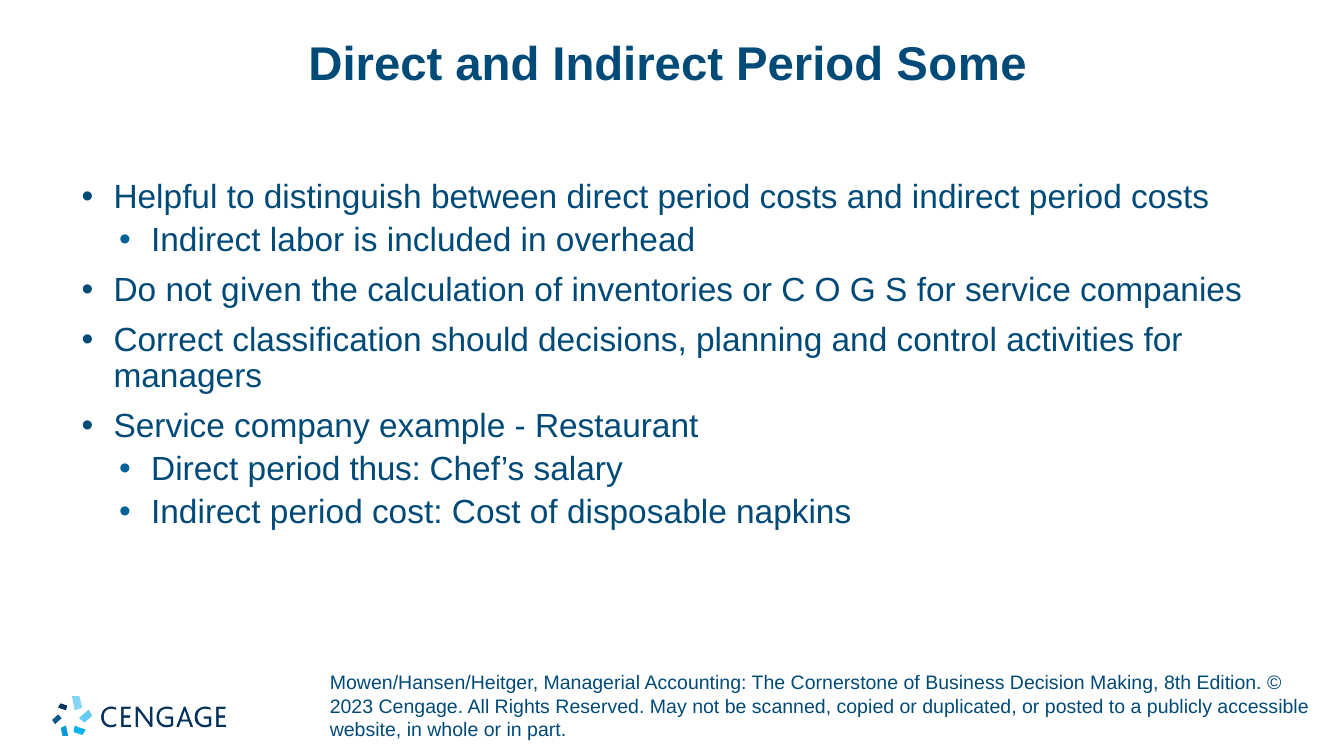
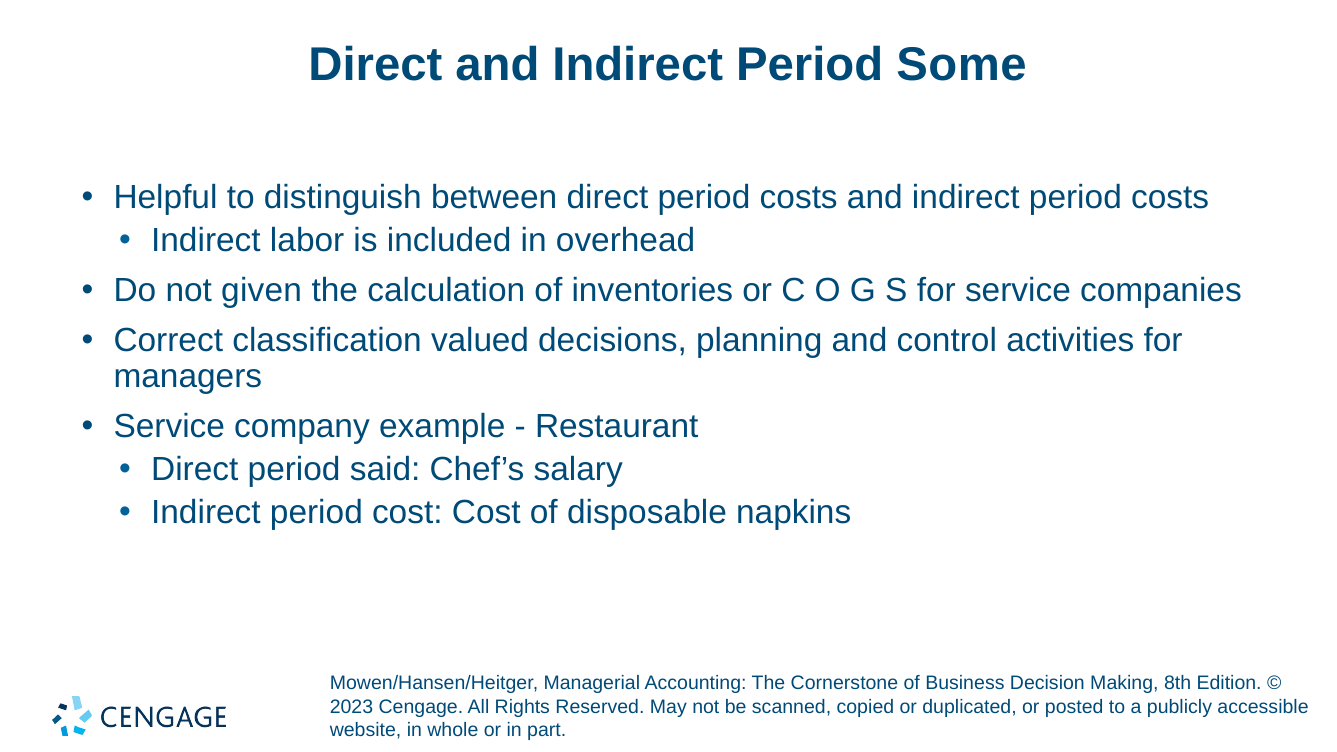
should: should -> valued (480, 341)
thus: thus -> said (385, 470)
